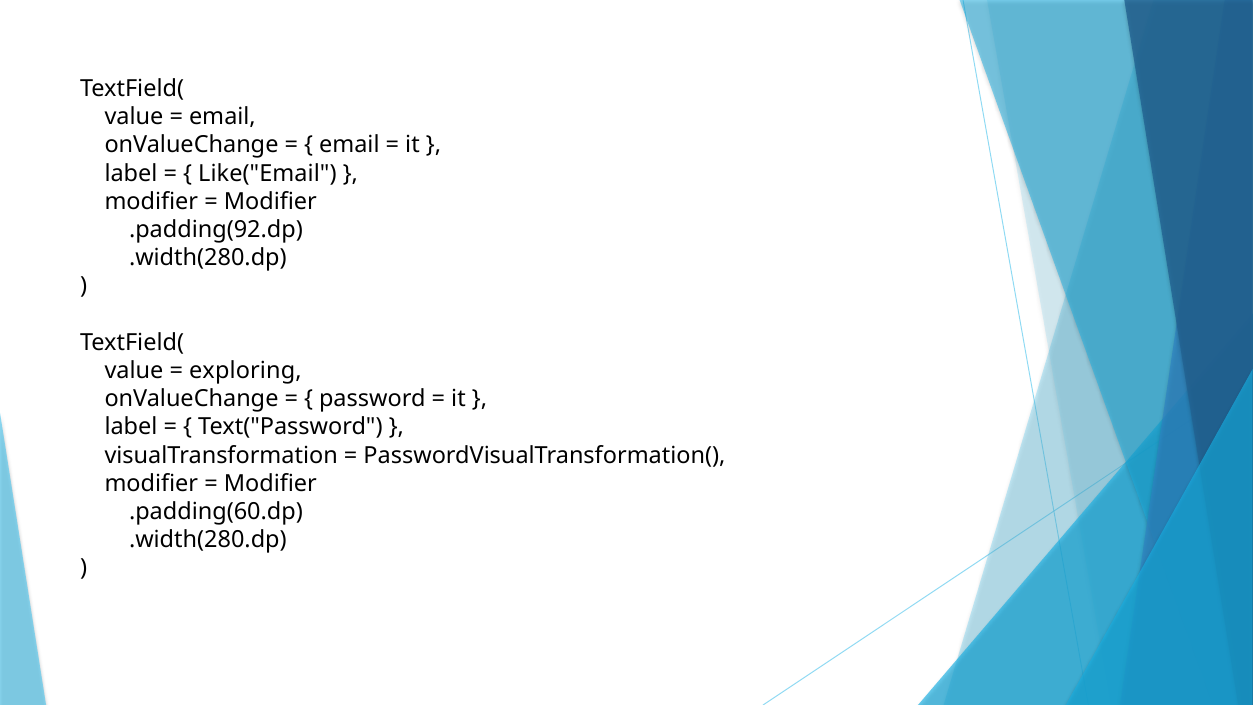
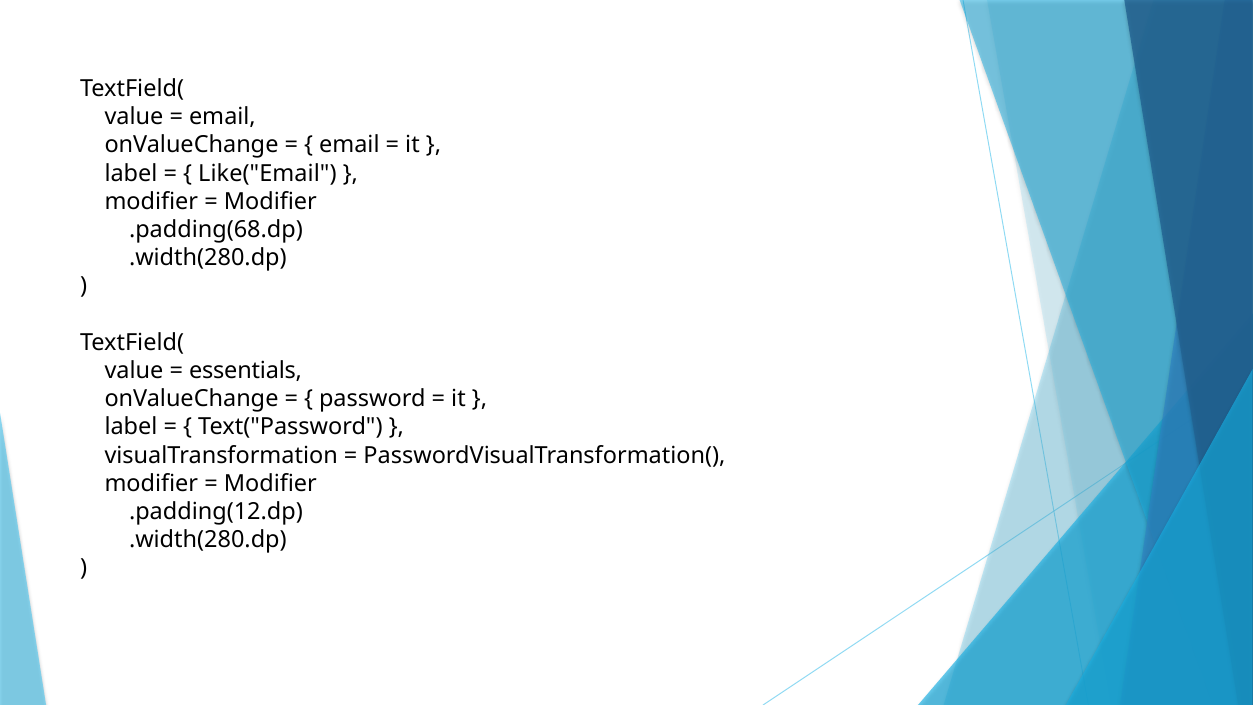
.padding(92.dp: .padding(92.dp -> .padding(68.dp (216, 230)
exploring: exploring -> essentials (246, 371)
.padding(60.dp: .padding(60.dp -> .padding(12.dp (216, 512)
